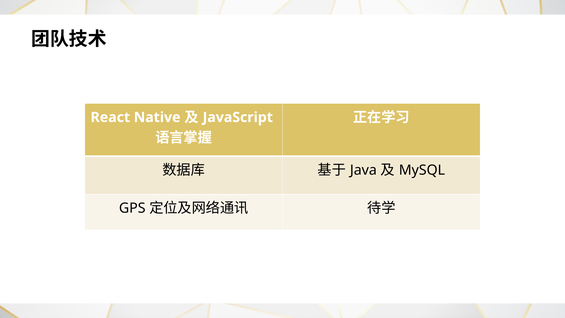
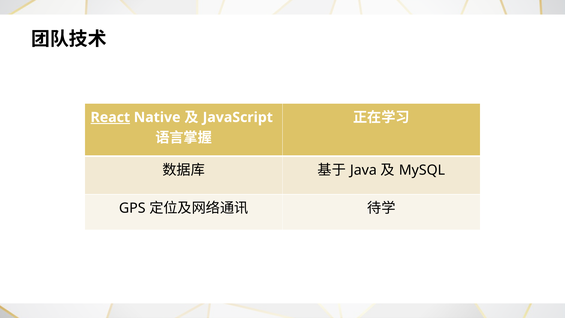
React underline: none -> present (110, 117)
